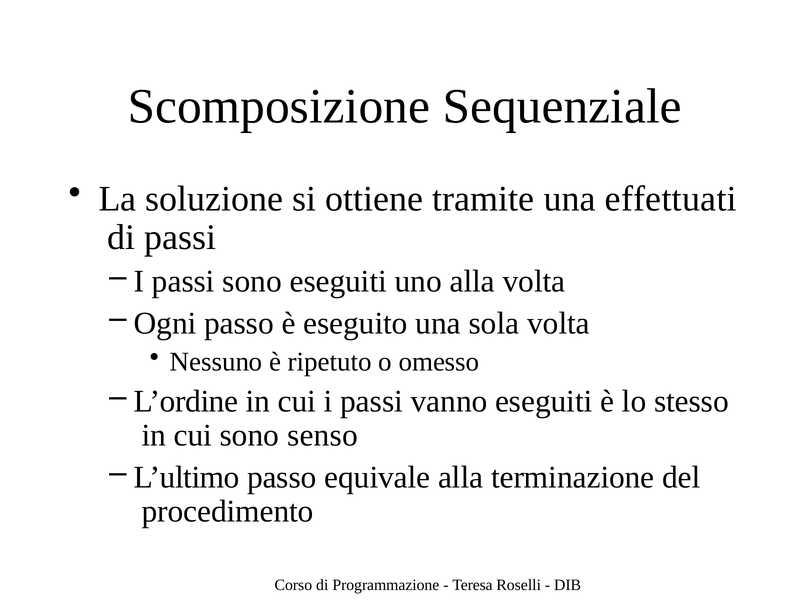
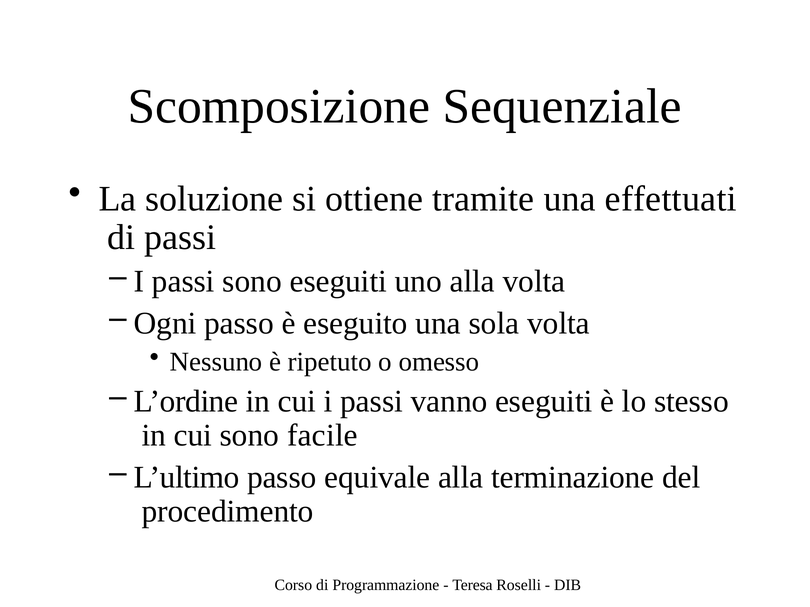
senso: senso -> facile (322, 436)
